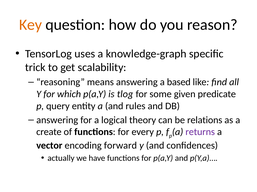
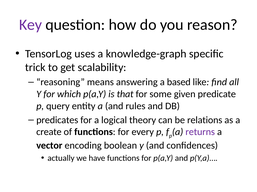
Key colour: orange -> purple (31, 25)
tlog: tlog -> that (125, 94)
answering: answering -> predicates (57, 120)
forward: forward -> boolean (120, 146)
